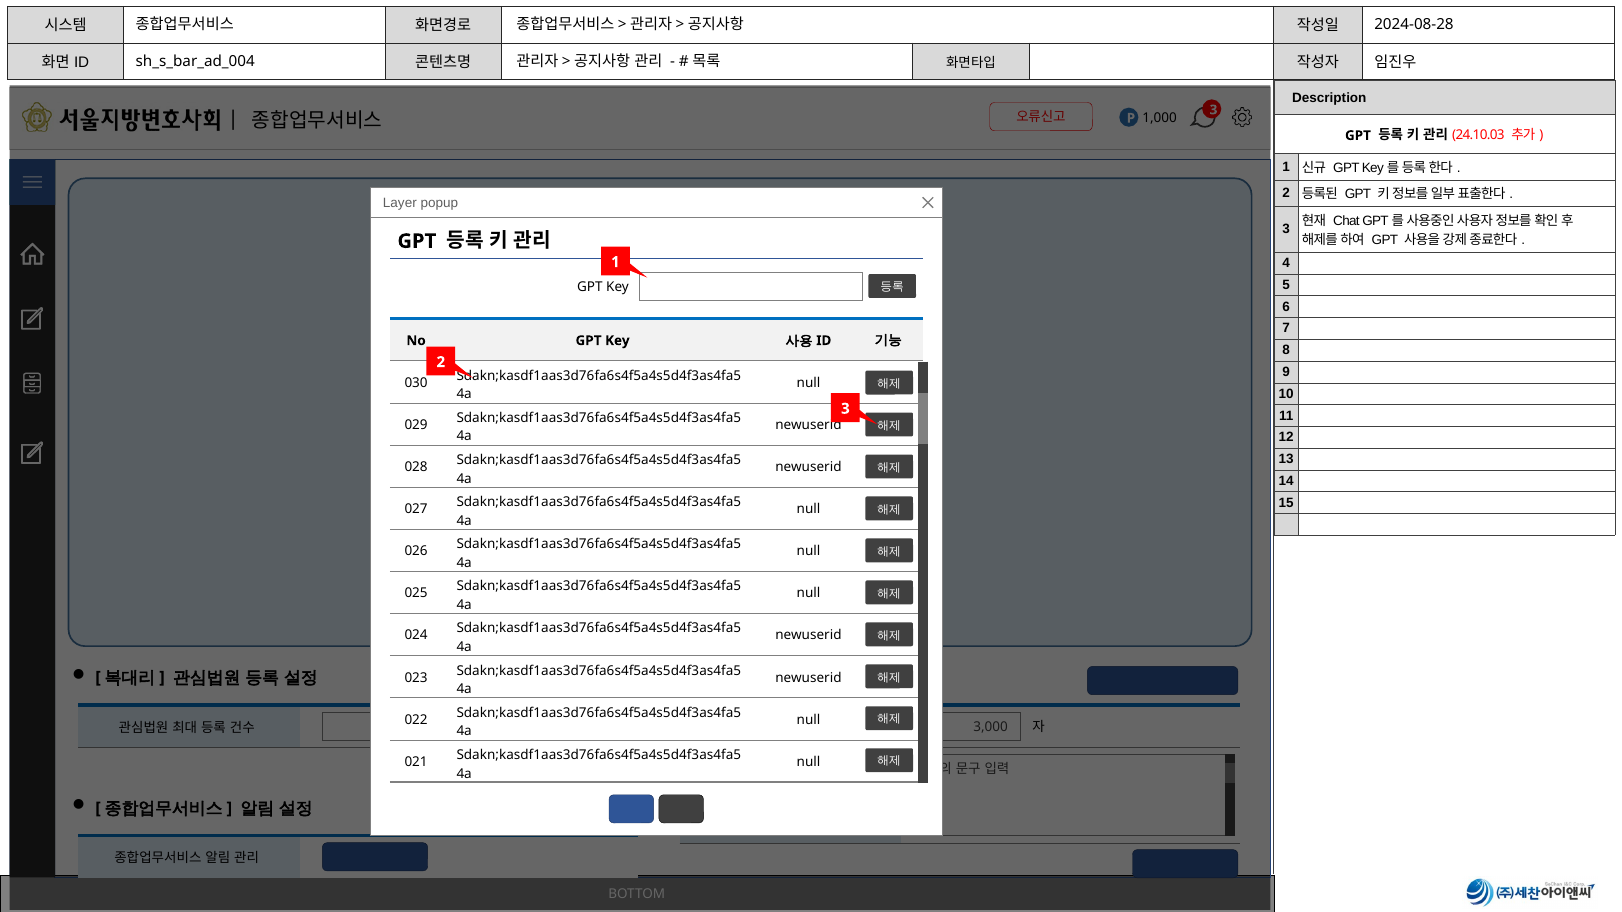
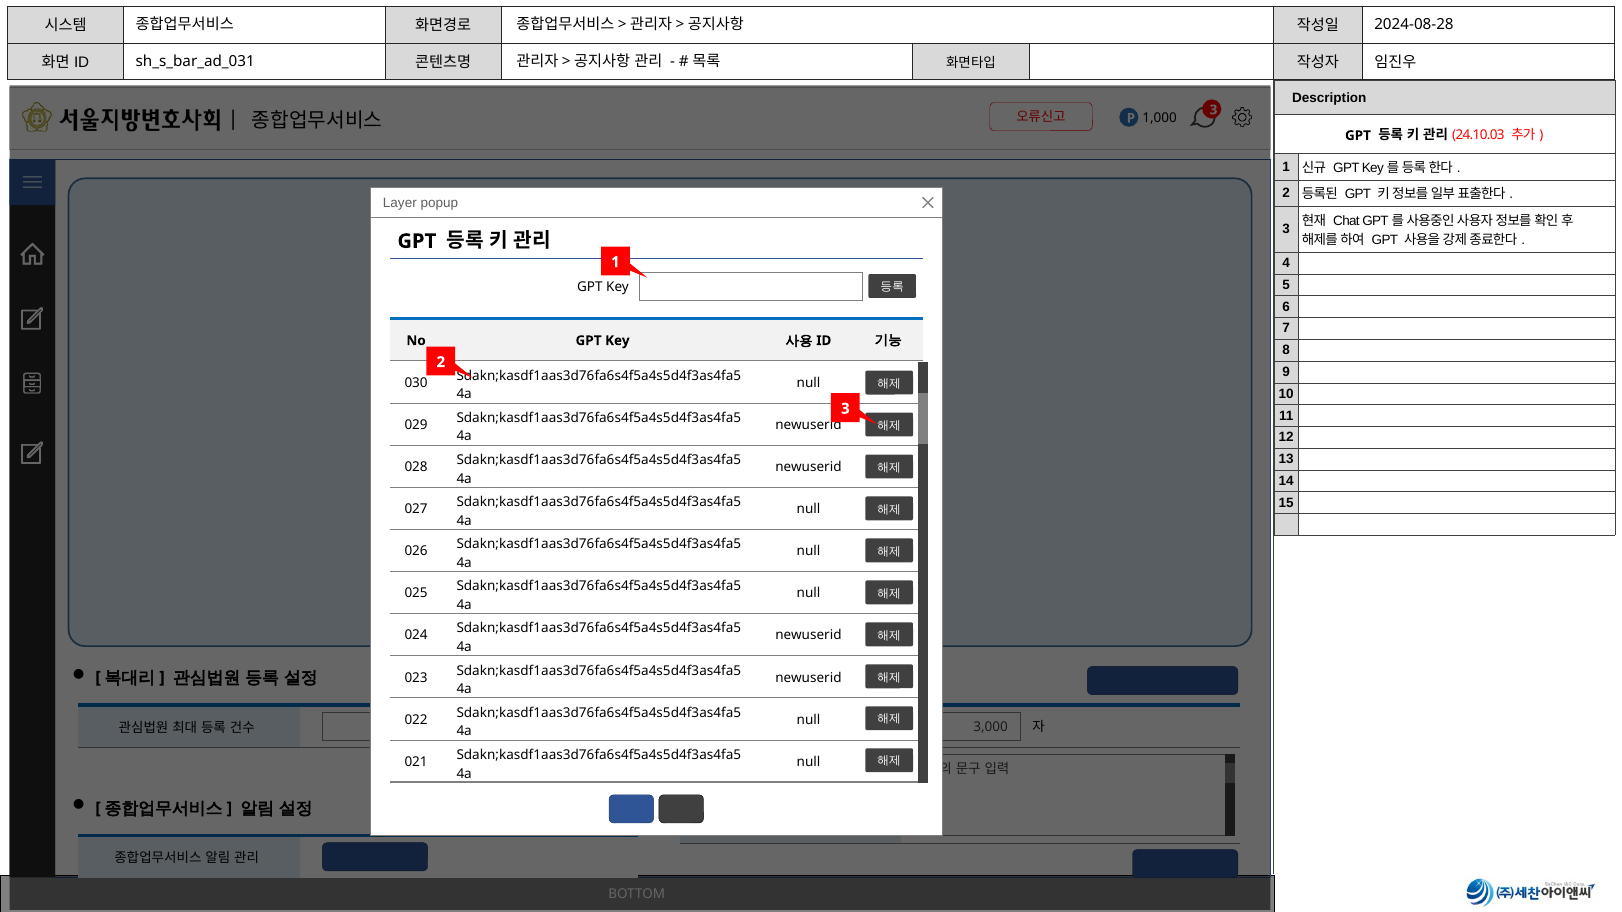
sh_s_bar_ad_004: sh_s_bar_ad_004 -> sh_s_bar_ad_031 (195, 61)
